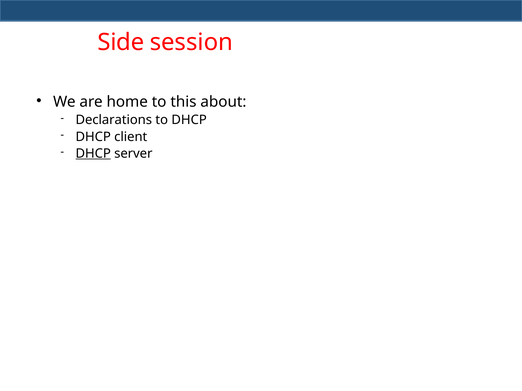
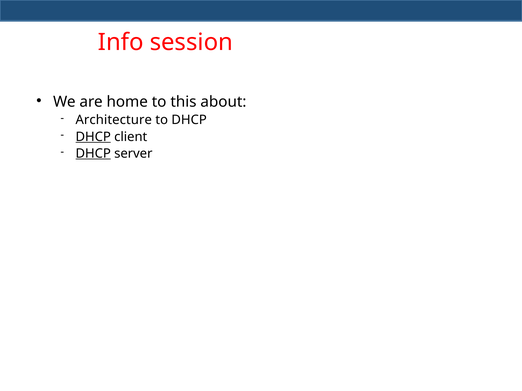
Side: Side -> Info (121, 42)
Declarations: Declarations -> Architecture (114, 120)
DHCP underline: none -> present (93, 137)
